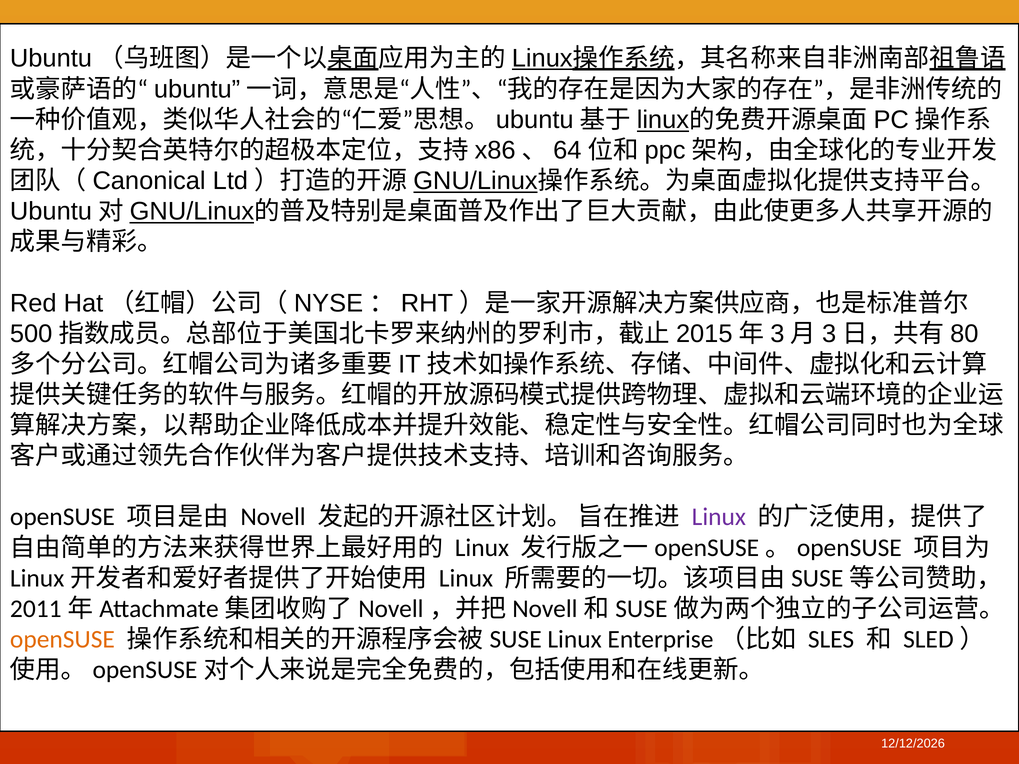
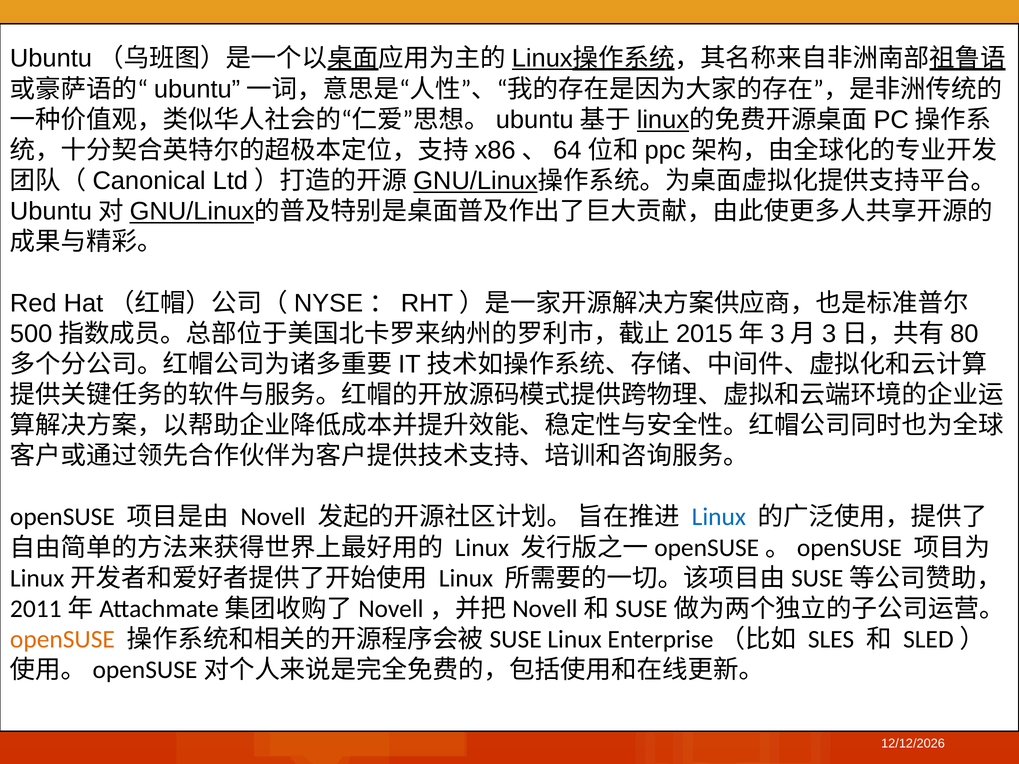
Linux colour: purple -> blue (719, 517)
